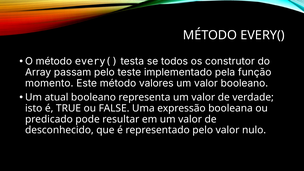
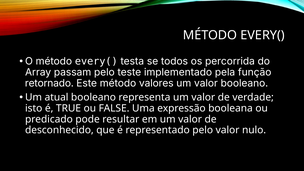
construtor: construtor -> percorrida (230, 61)
momento: momento -> retornado (49, 83)
